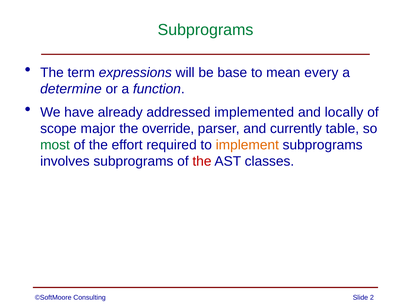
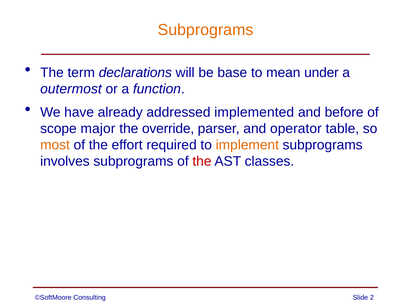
Subprograms colour: green -> orange (206, 30)
expressions: expressions -> declarations (135, 73)
every: every -> under (321, 73)
determine: determine -> outermost (71, 89)
locally: locally -> before (344, 112)
currently: currently -> operator (296, 129)
most colour: green -> orange (55, 145)
